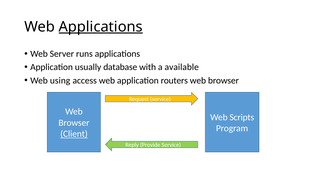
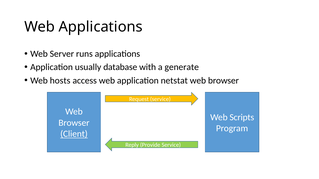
Applications underline: present -> none (101, 27)
available: available -> generate (182, 67)
using: using -> hosts (60, 81)
routers: routers -> netstat (174, 81)
